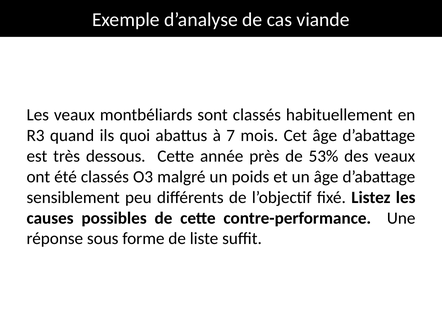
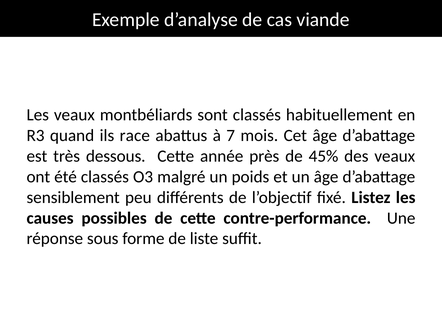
quoi: quoi -> race (135, 136)
53%: 53% -> 45% (323, 156)
